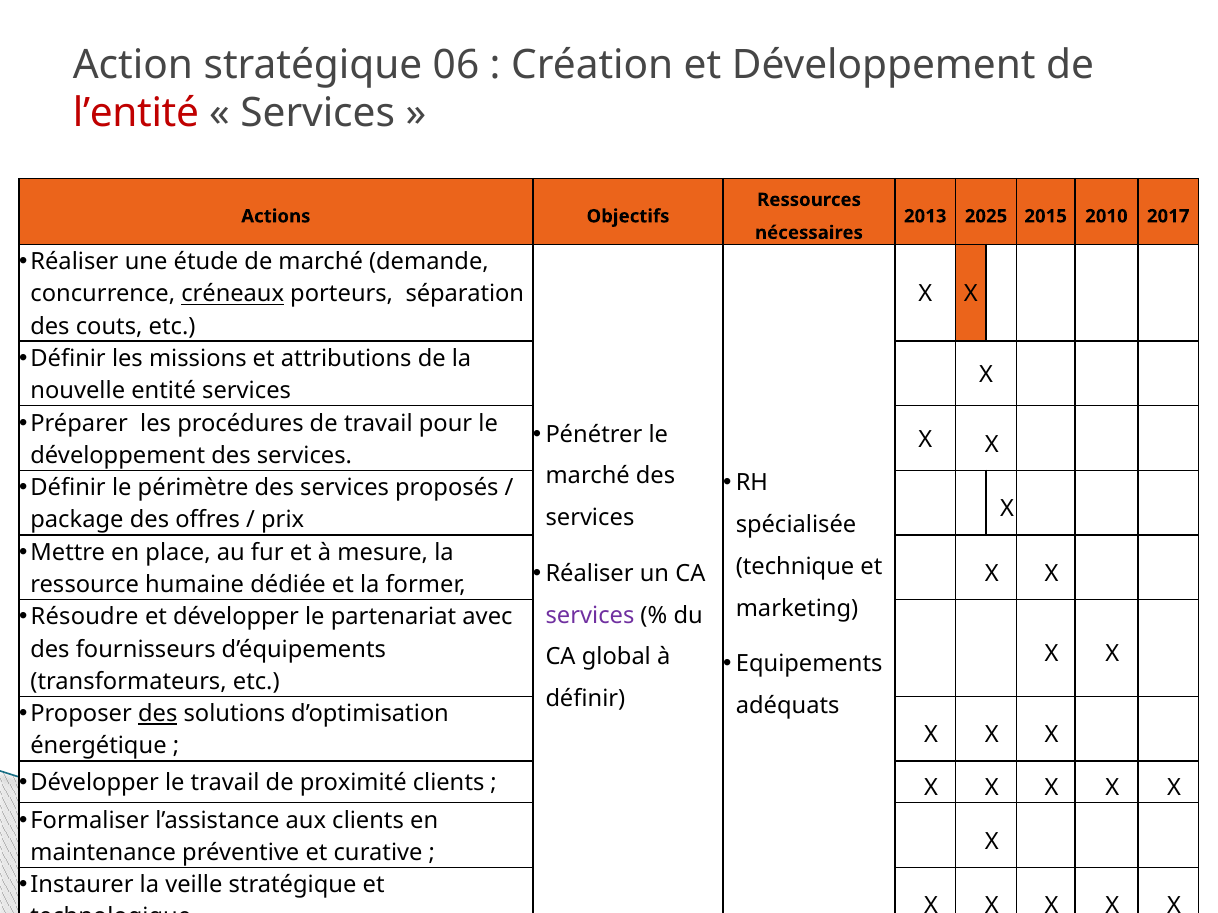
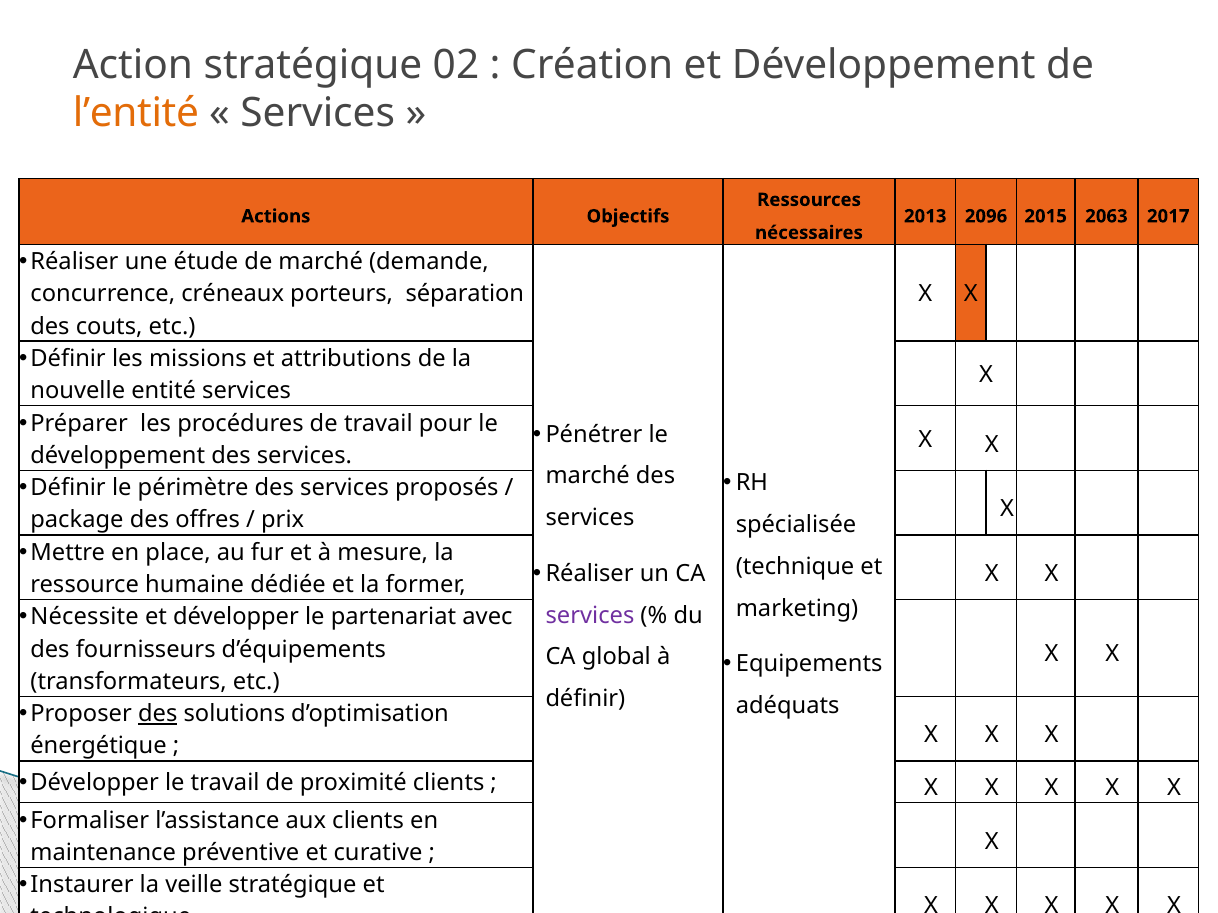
06: 06 -> 02 (456, 65)
l’entité colour: red -> orange (136, 113)
2025: 2025 -> 2096 (986, 216)
2010: 2010 -> 2063 (1106, 216)
créneaux underline: present -> none (233, 294)
Résoudre: Résoudre -> Nécessite (85, 617)
